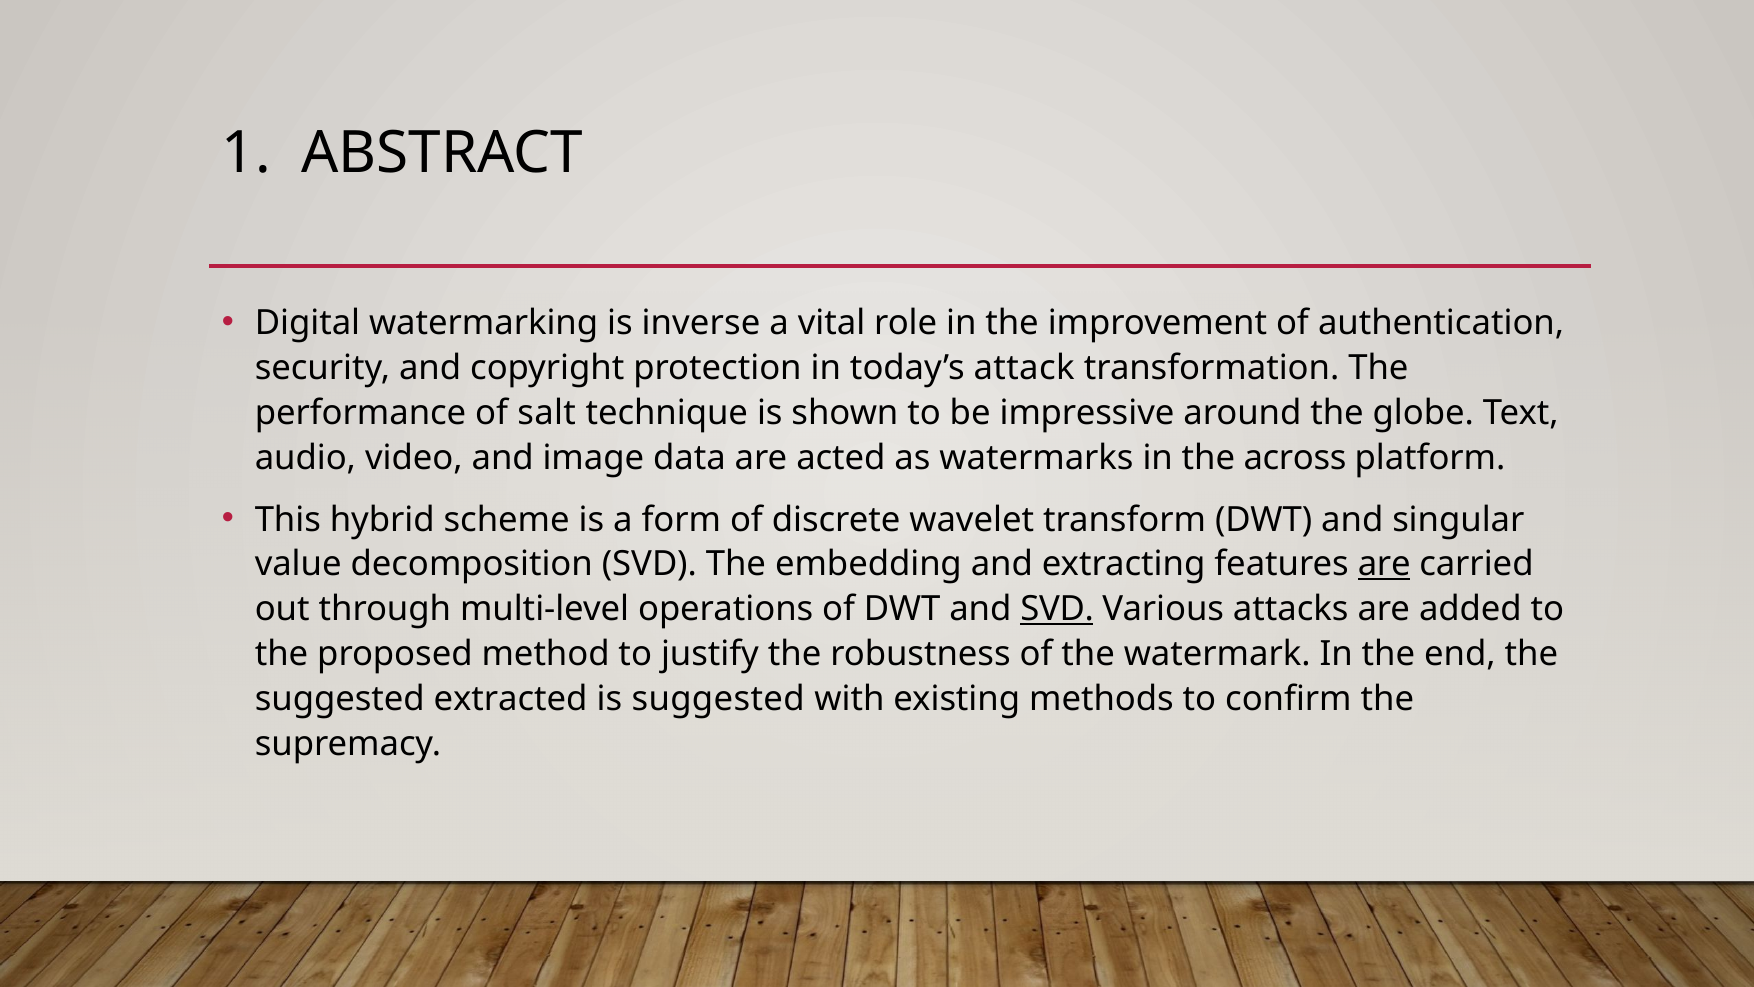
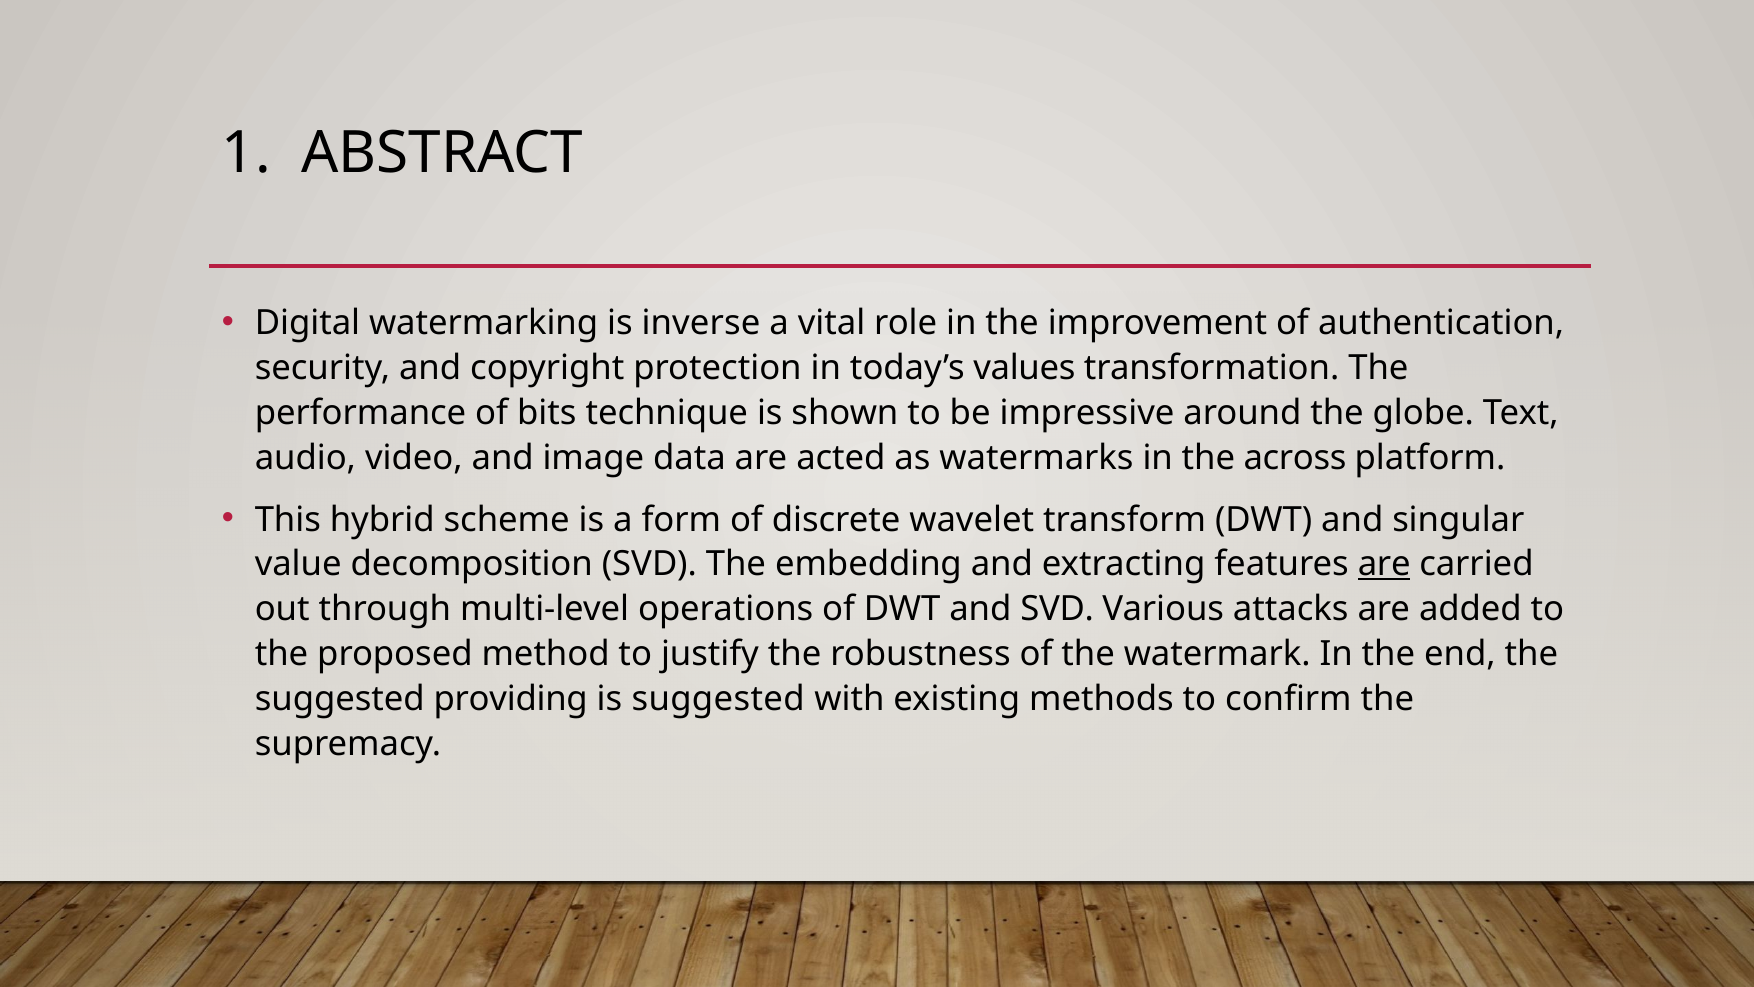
attack: attack -> values (1024, 368)
salt: salt -> bits (547, 413)
SVD underline: present -> none (1057, 609)
extracted: extracted -> providing (511, 699)
